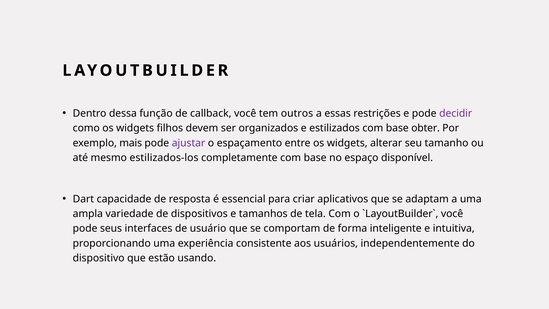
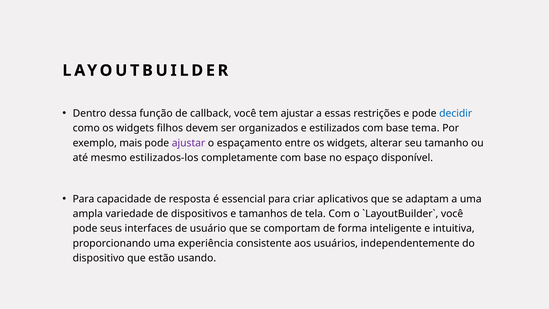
tem outros: outros -> ajustar (297, 113)
decidir colour: purple -> blue (456, 113)
obter: obter -> tema (425, 128)
Dart: Dart -> Para (83, 199)
